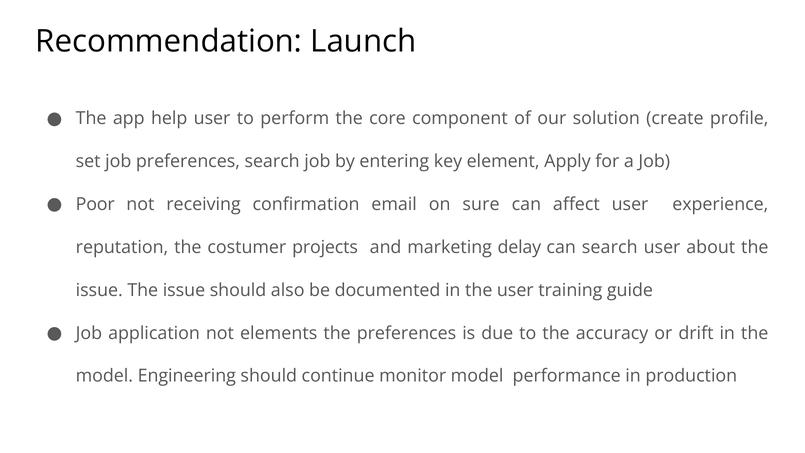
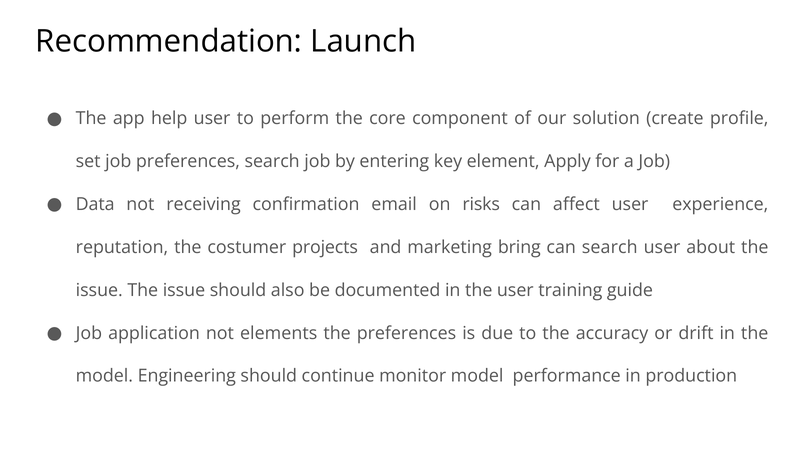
Poor: Poor -> Data (95, 204)
sure: sure -> risks (481, 204)
delay: delay -> bring (519, 247)
